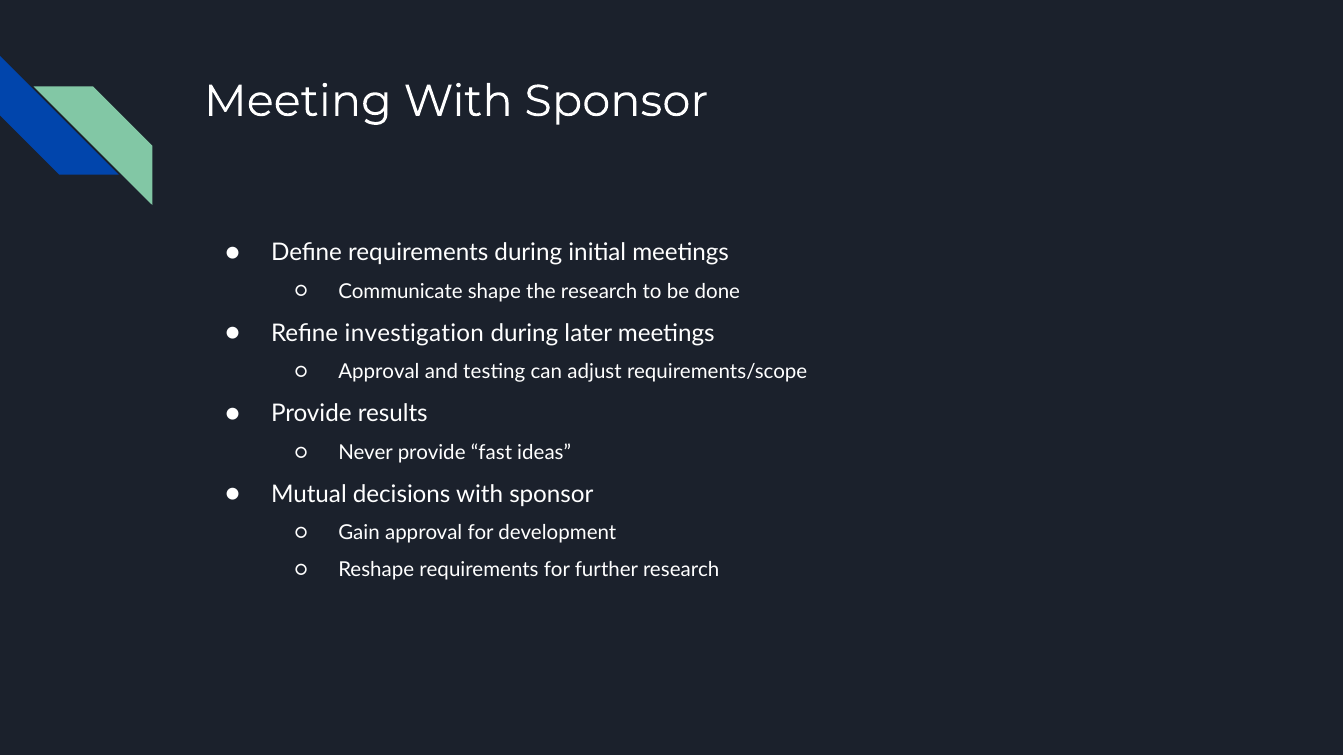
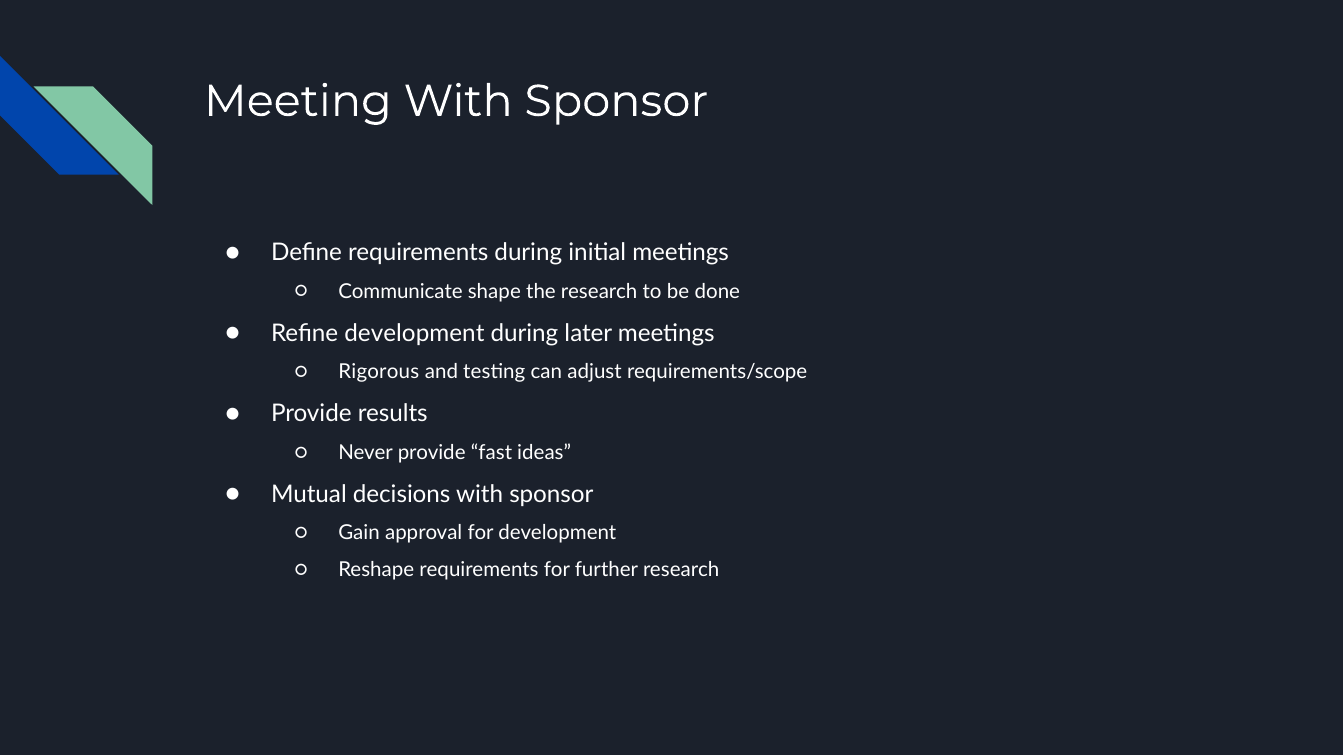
Refine investigation: investigation -> development (414, 333)
Approval: Approval -> Rigorous (379, 372)
